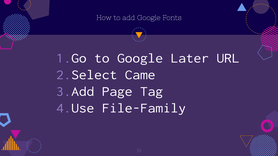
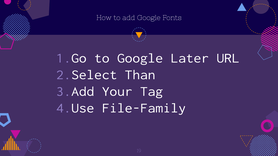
Came: Came -> Than (140, 75)
Page: Page -> Your (117, 91)
